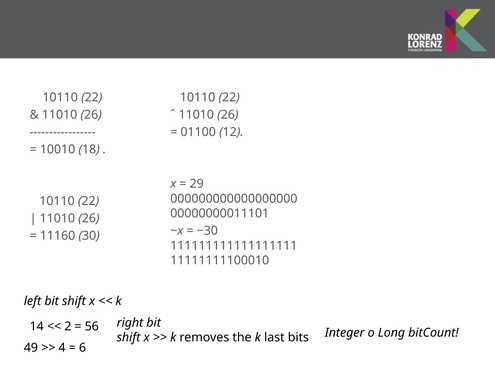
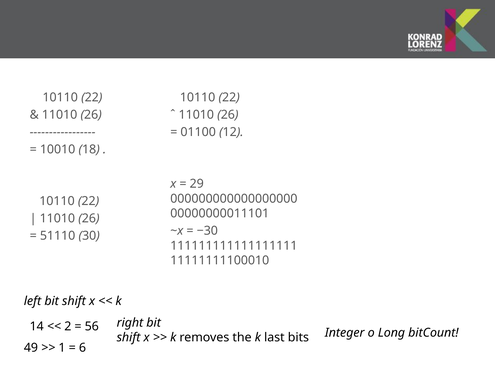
11160: 11160 -> 51110 (58, 236)
4: 4 -> 1 (62, 348)
